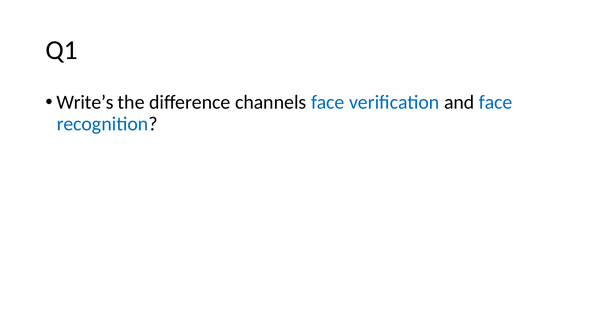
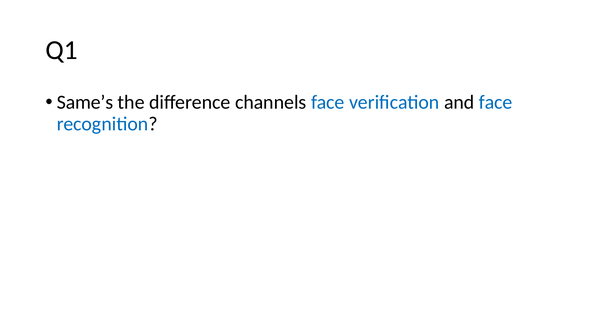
Write’s: Write’s -> Same’s (85, 102)
